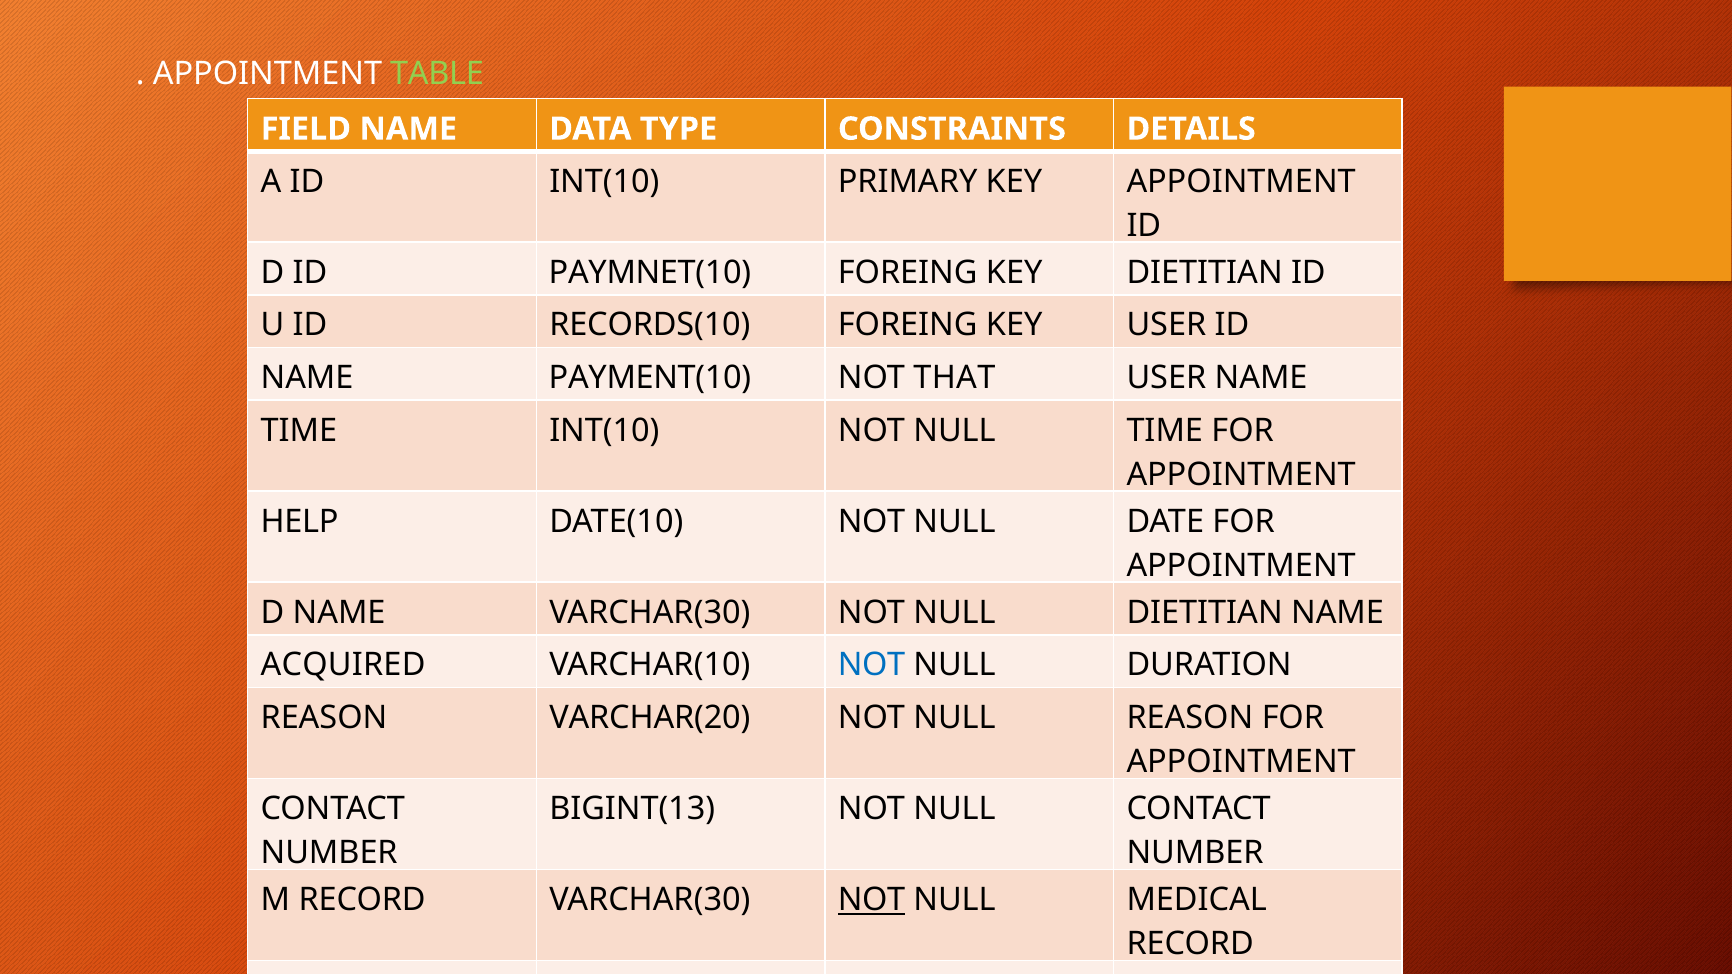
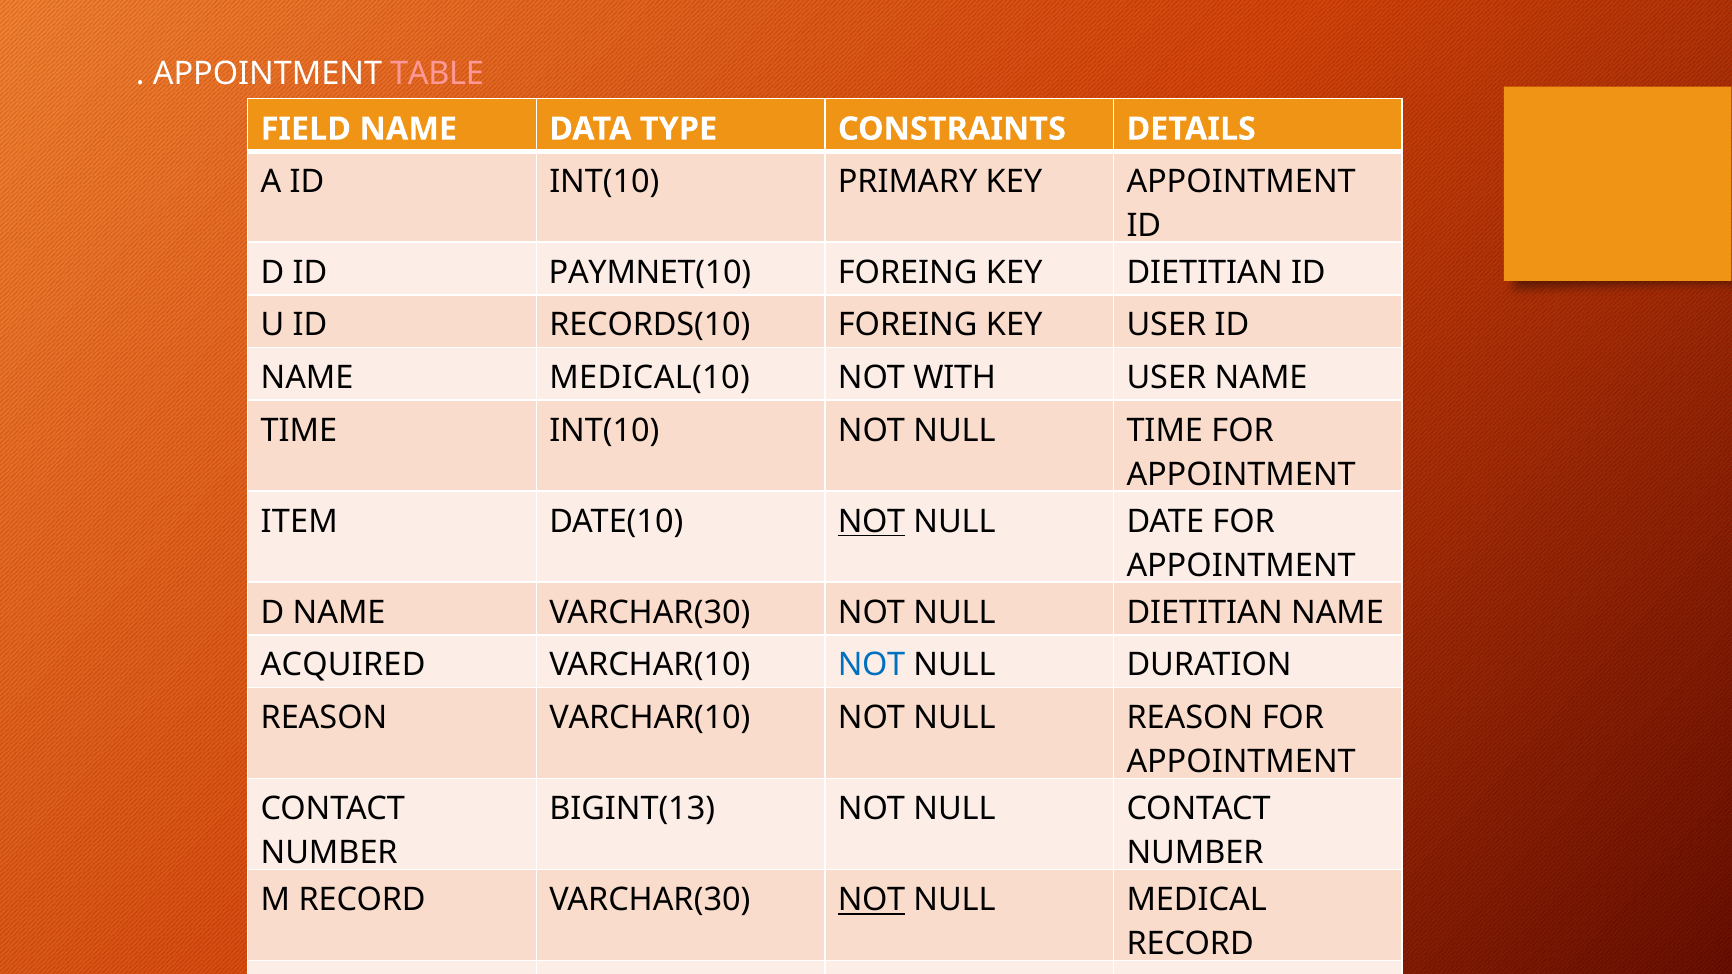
TABLE colour: light green -> pink (437, 74)
PAYMENT(10: PAYMENT(10 -> MEDICAL(10 (650, 378)
THAT: THAT -> WITH (955, 378)
HELP: HELP -> ITEM (299, 522)
NOT underline: none -> present (872, 522)
REASON VARCHAR(20: VARCHAR(20 -> VARCHAR(10 (650, 718)
